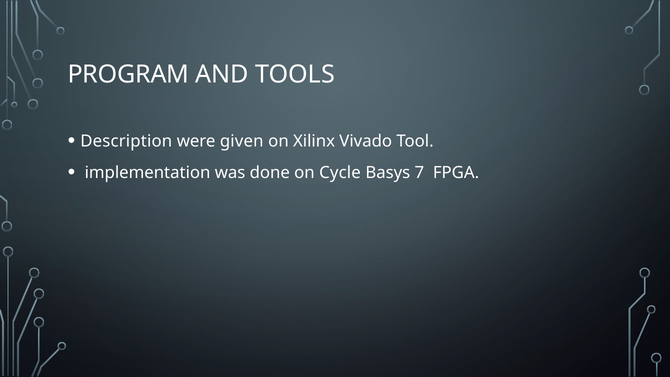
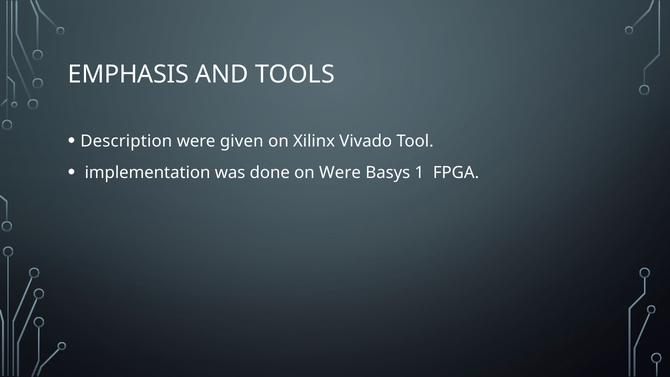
PROGRAM: PROGRAM -> EMPHASIS (128, 74)
on Cycle: Cycle -> Were (340, 172)
7: 7 -> 1 (419, 172)
